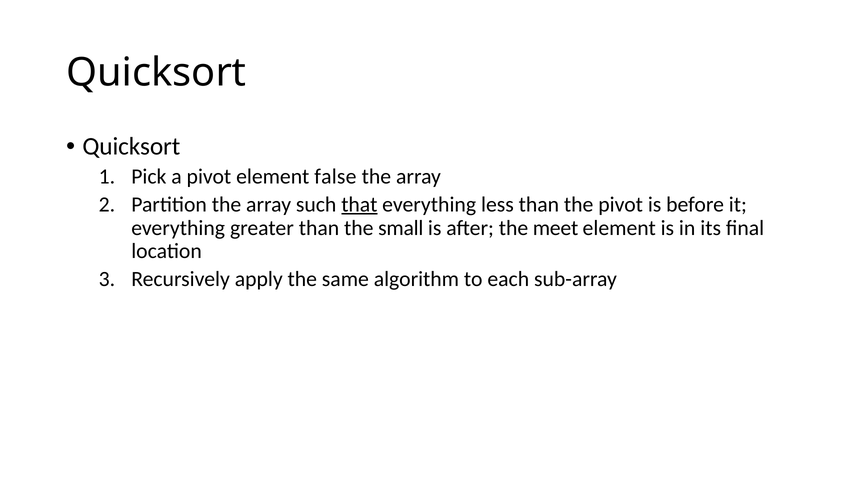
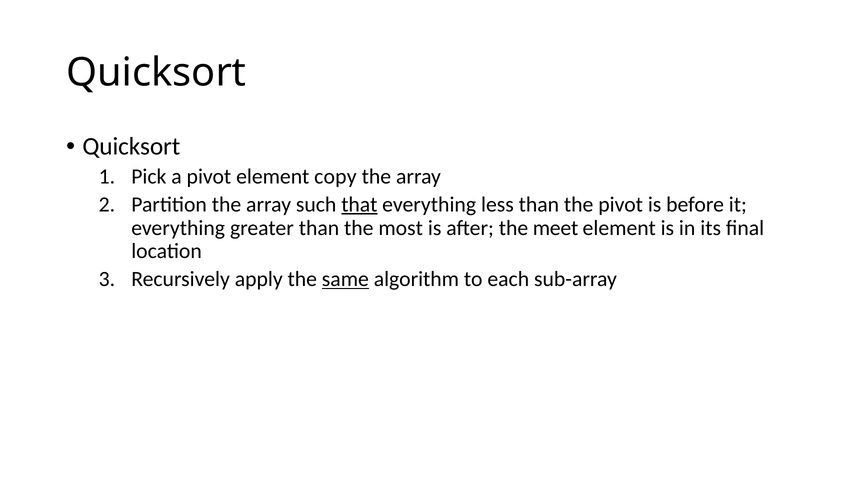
false: false -> copy (335, 177)
small: small -> most (401, 228)
same underline: none -> present (345, 279)
